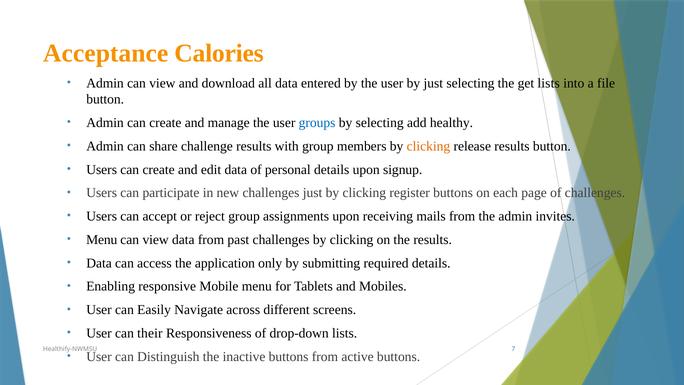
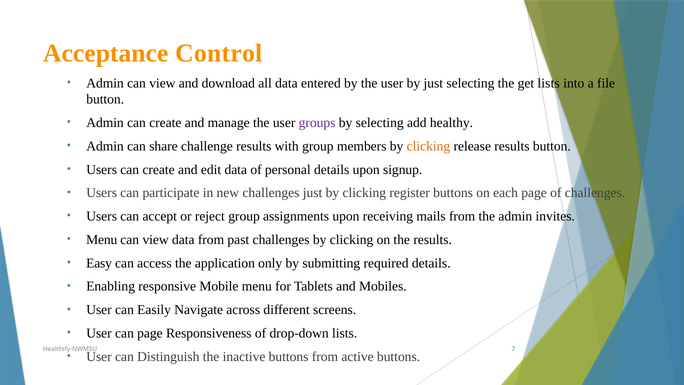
Calories: Calories -> Control (219, 53)
groups colour: blue -> purple (317, 123)
Data: Data -> Easy (99, 263)
can their: their -> page (150, 333)
